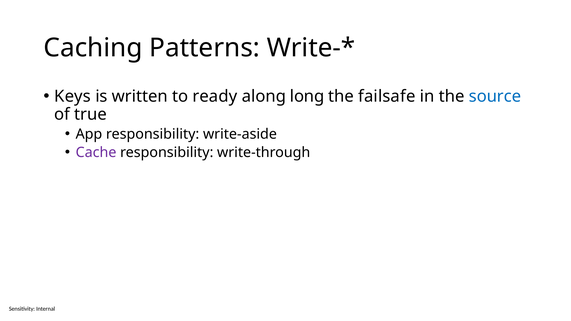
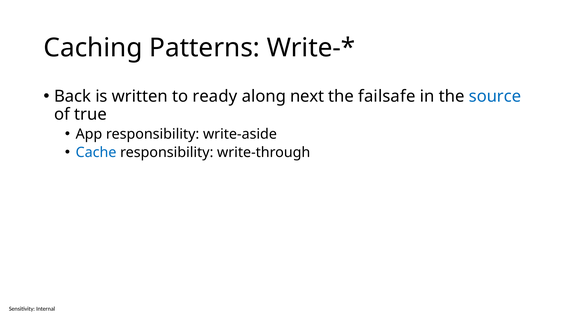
Keys: Keys -> Back (73, 97)
long: long -> next (307, 97)
Cache colour: purple -> blue (96, 153)
